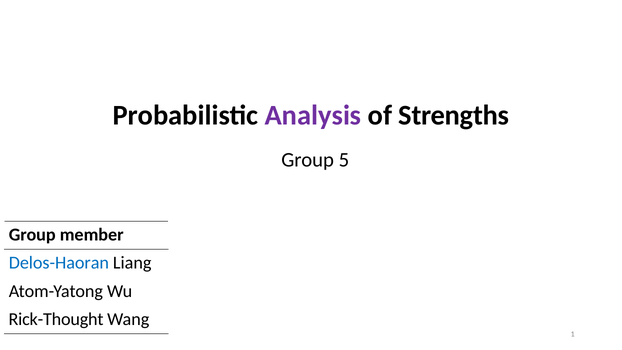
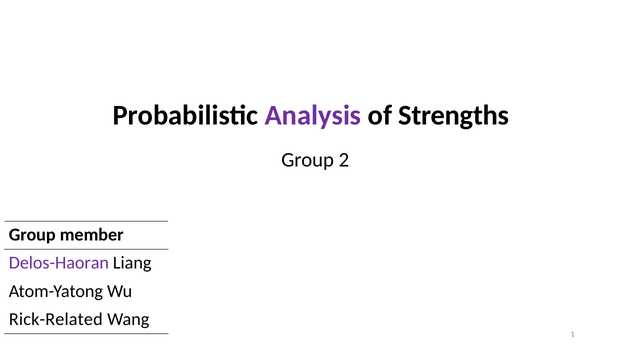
5: 5 -> 2 (344, 160)
Delos-Haoran colour: blue -> purple (59, 263)
Rick-Thought: Rick-Thought -> Rick-Related (56, 319)
